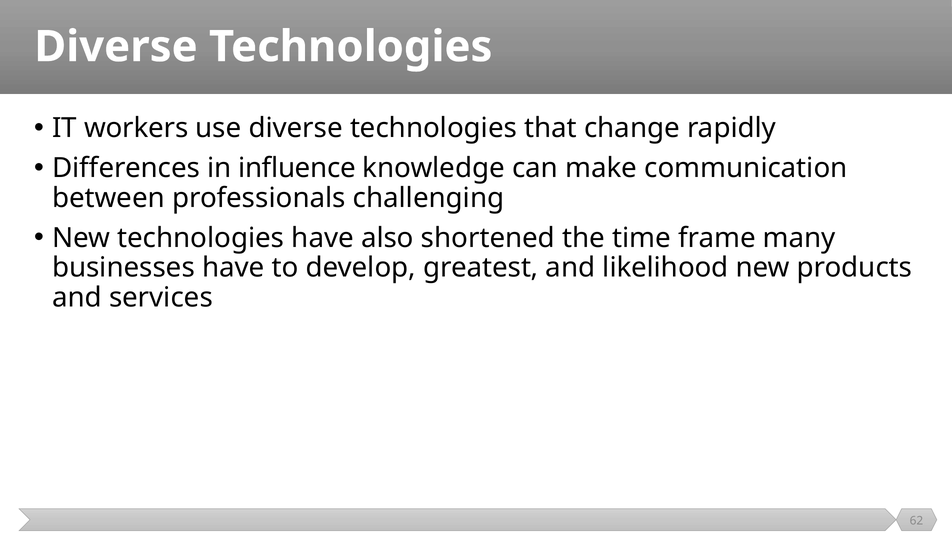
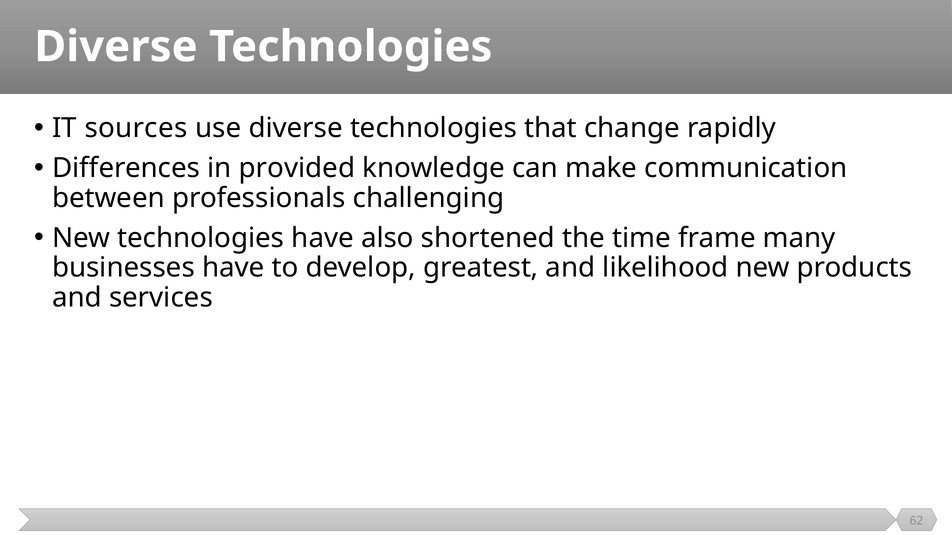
workers: workers -> sources (136, 128)
influence: influence -> provided (297, 168)
